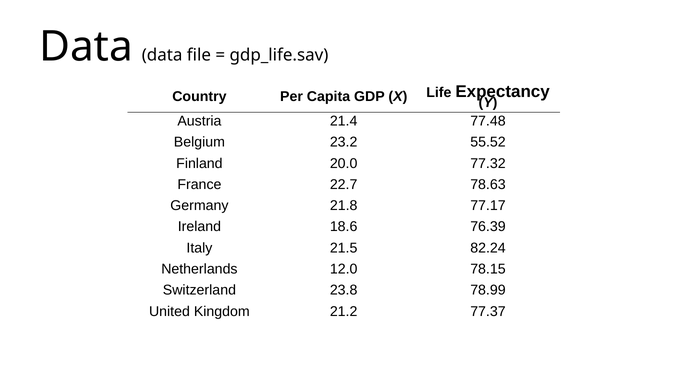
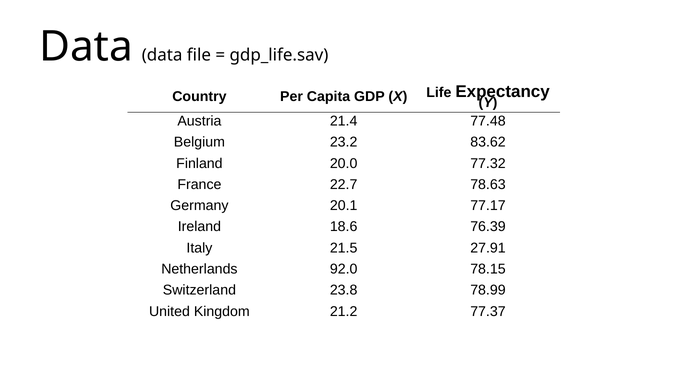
55.52: 55.52 -> 83.62 (488, 142)
21.8: 21.8 -> 20.1 (344, 206)
82.24: 82.24 -> 27.91 (488, 248)
12.0: 12.0 -> 92.0 (344, 269)
